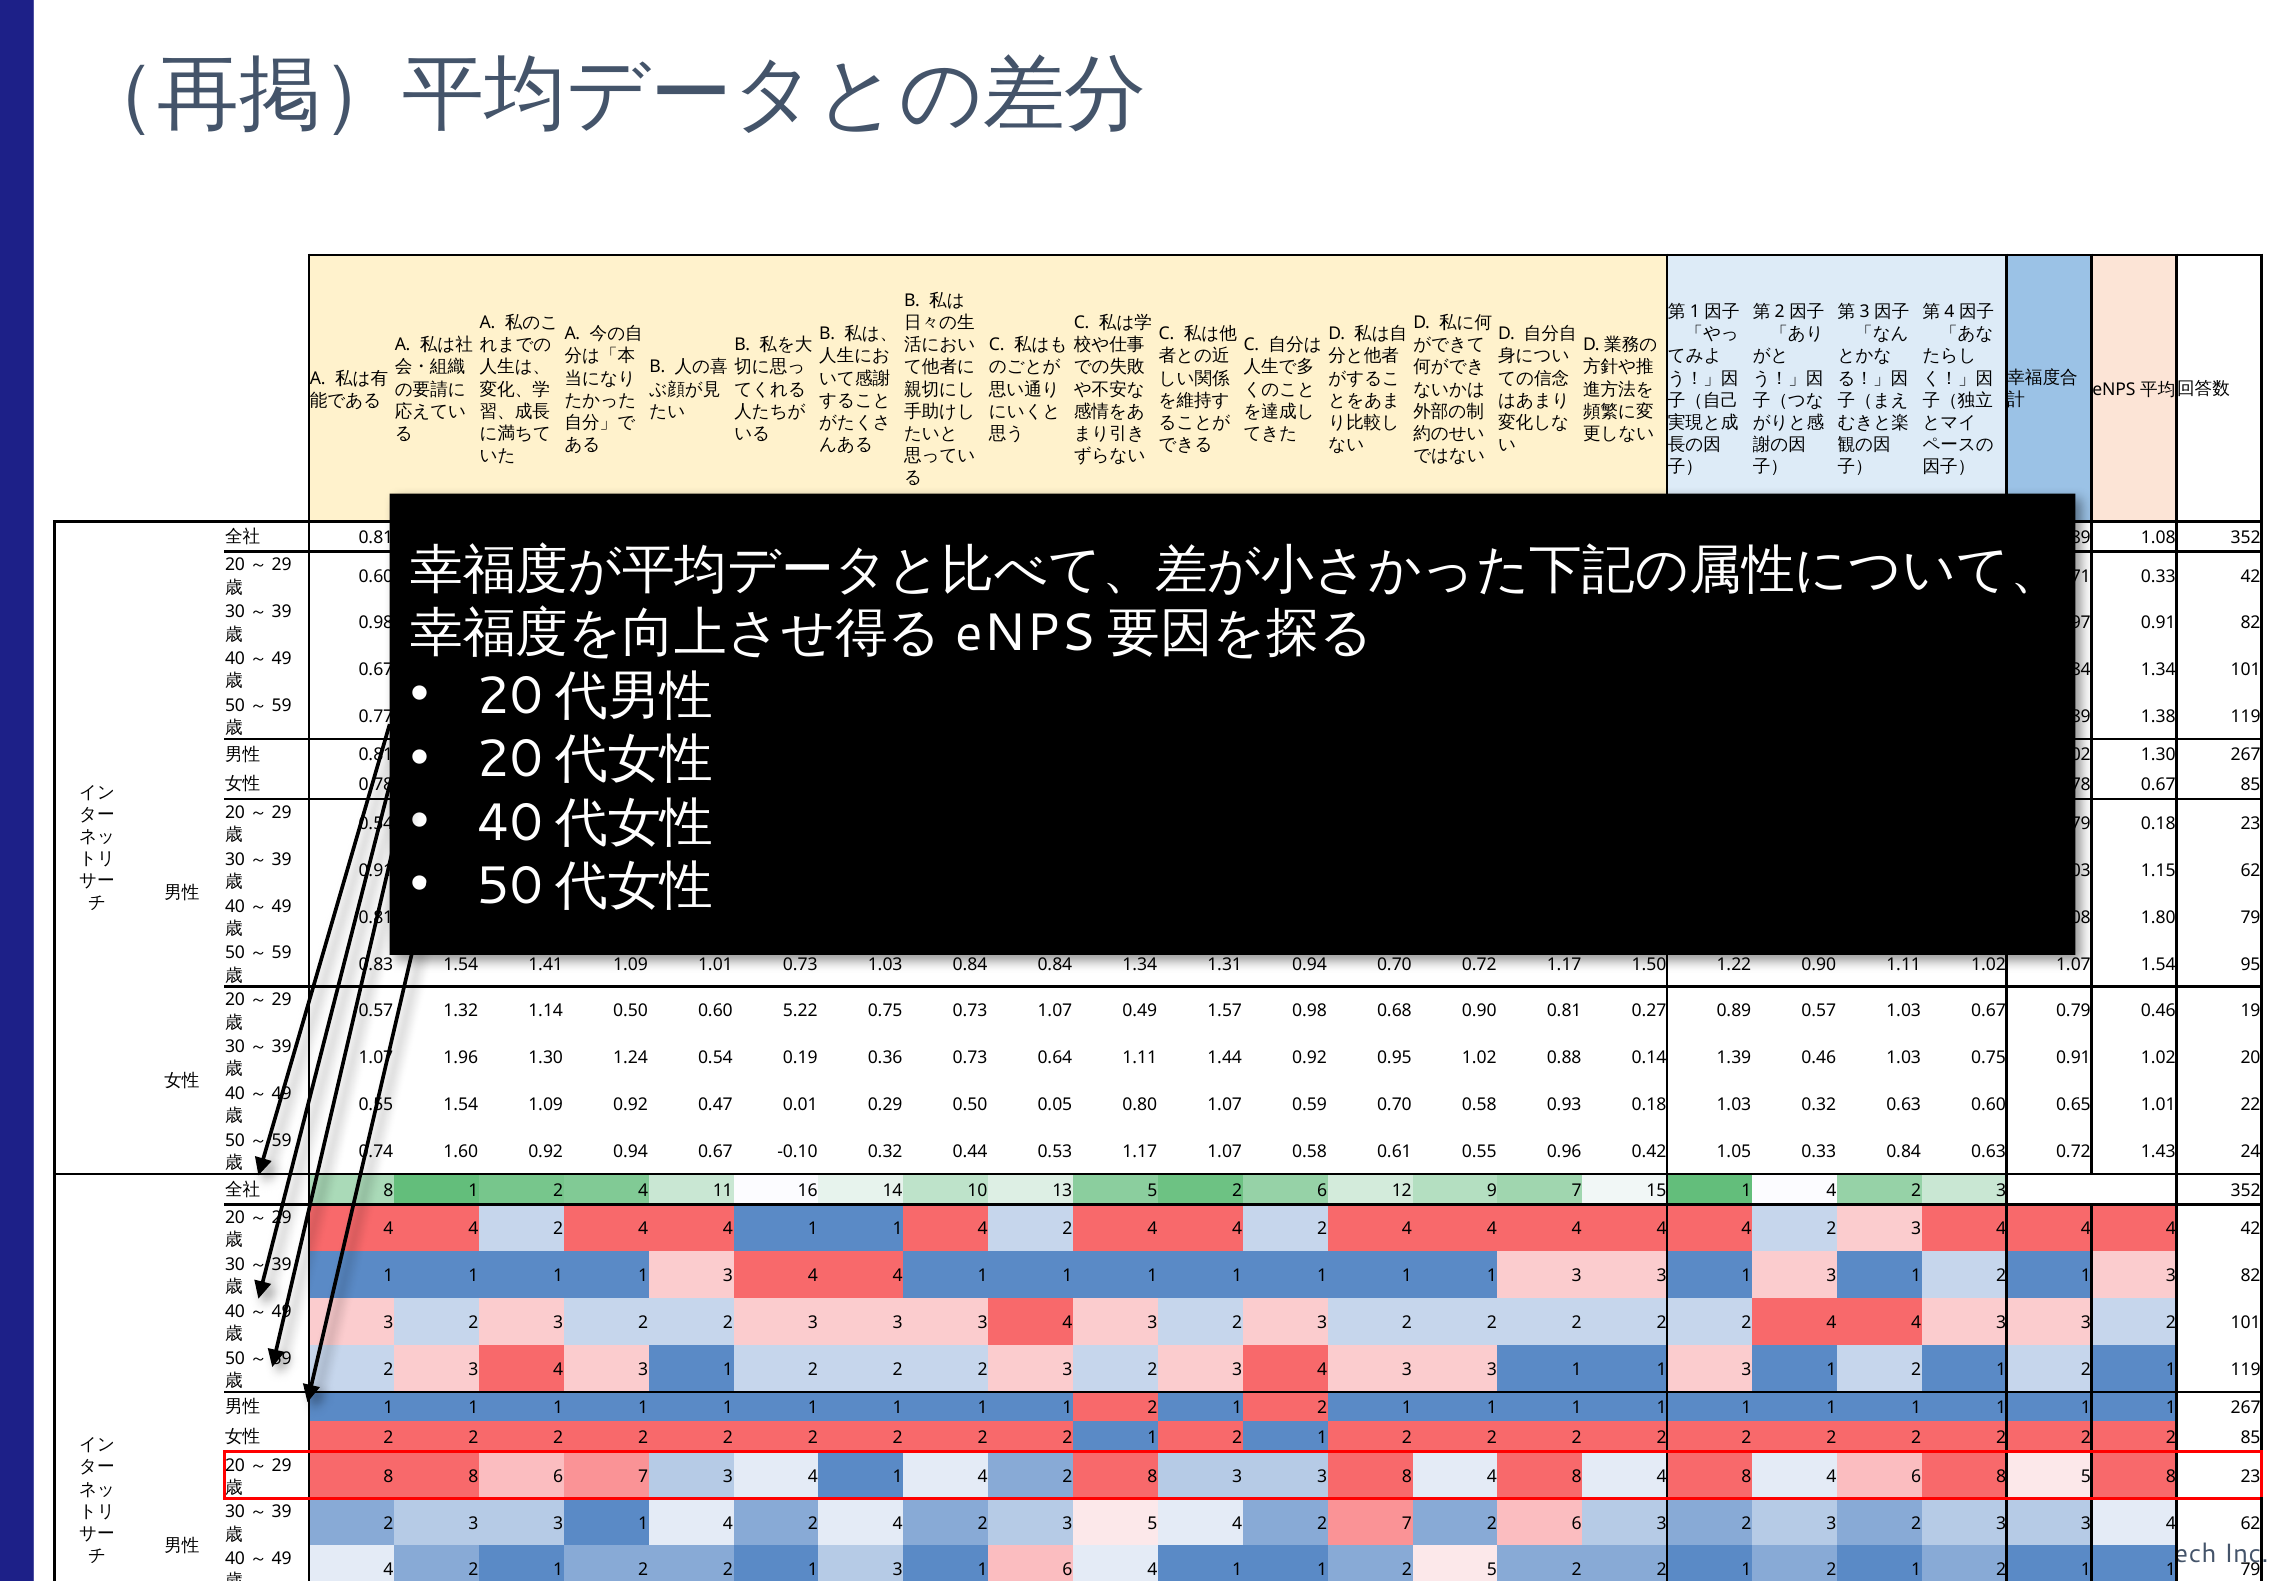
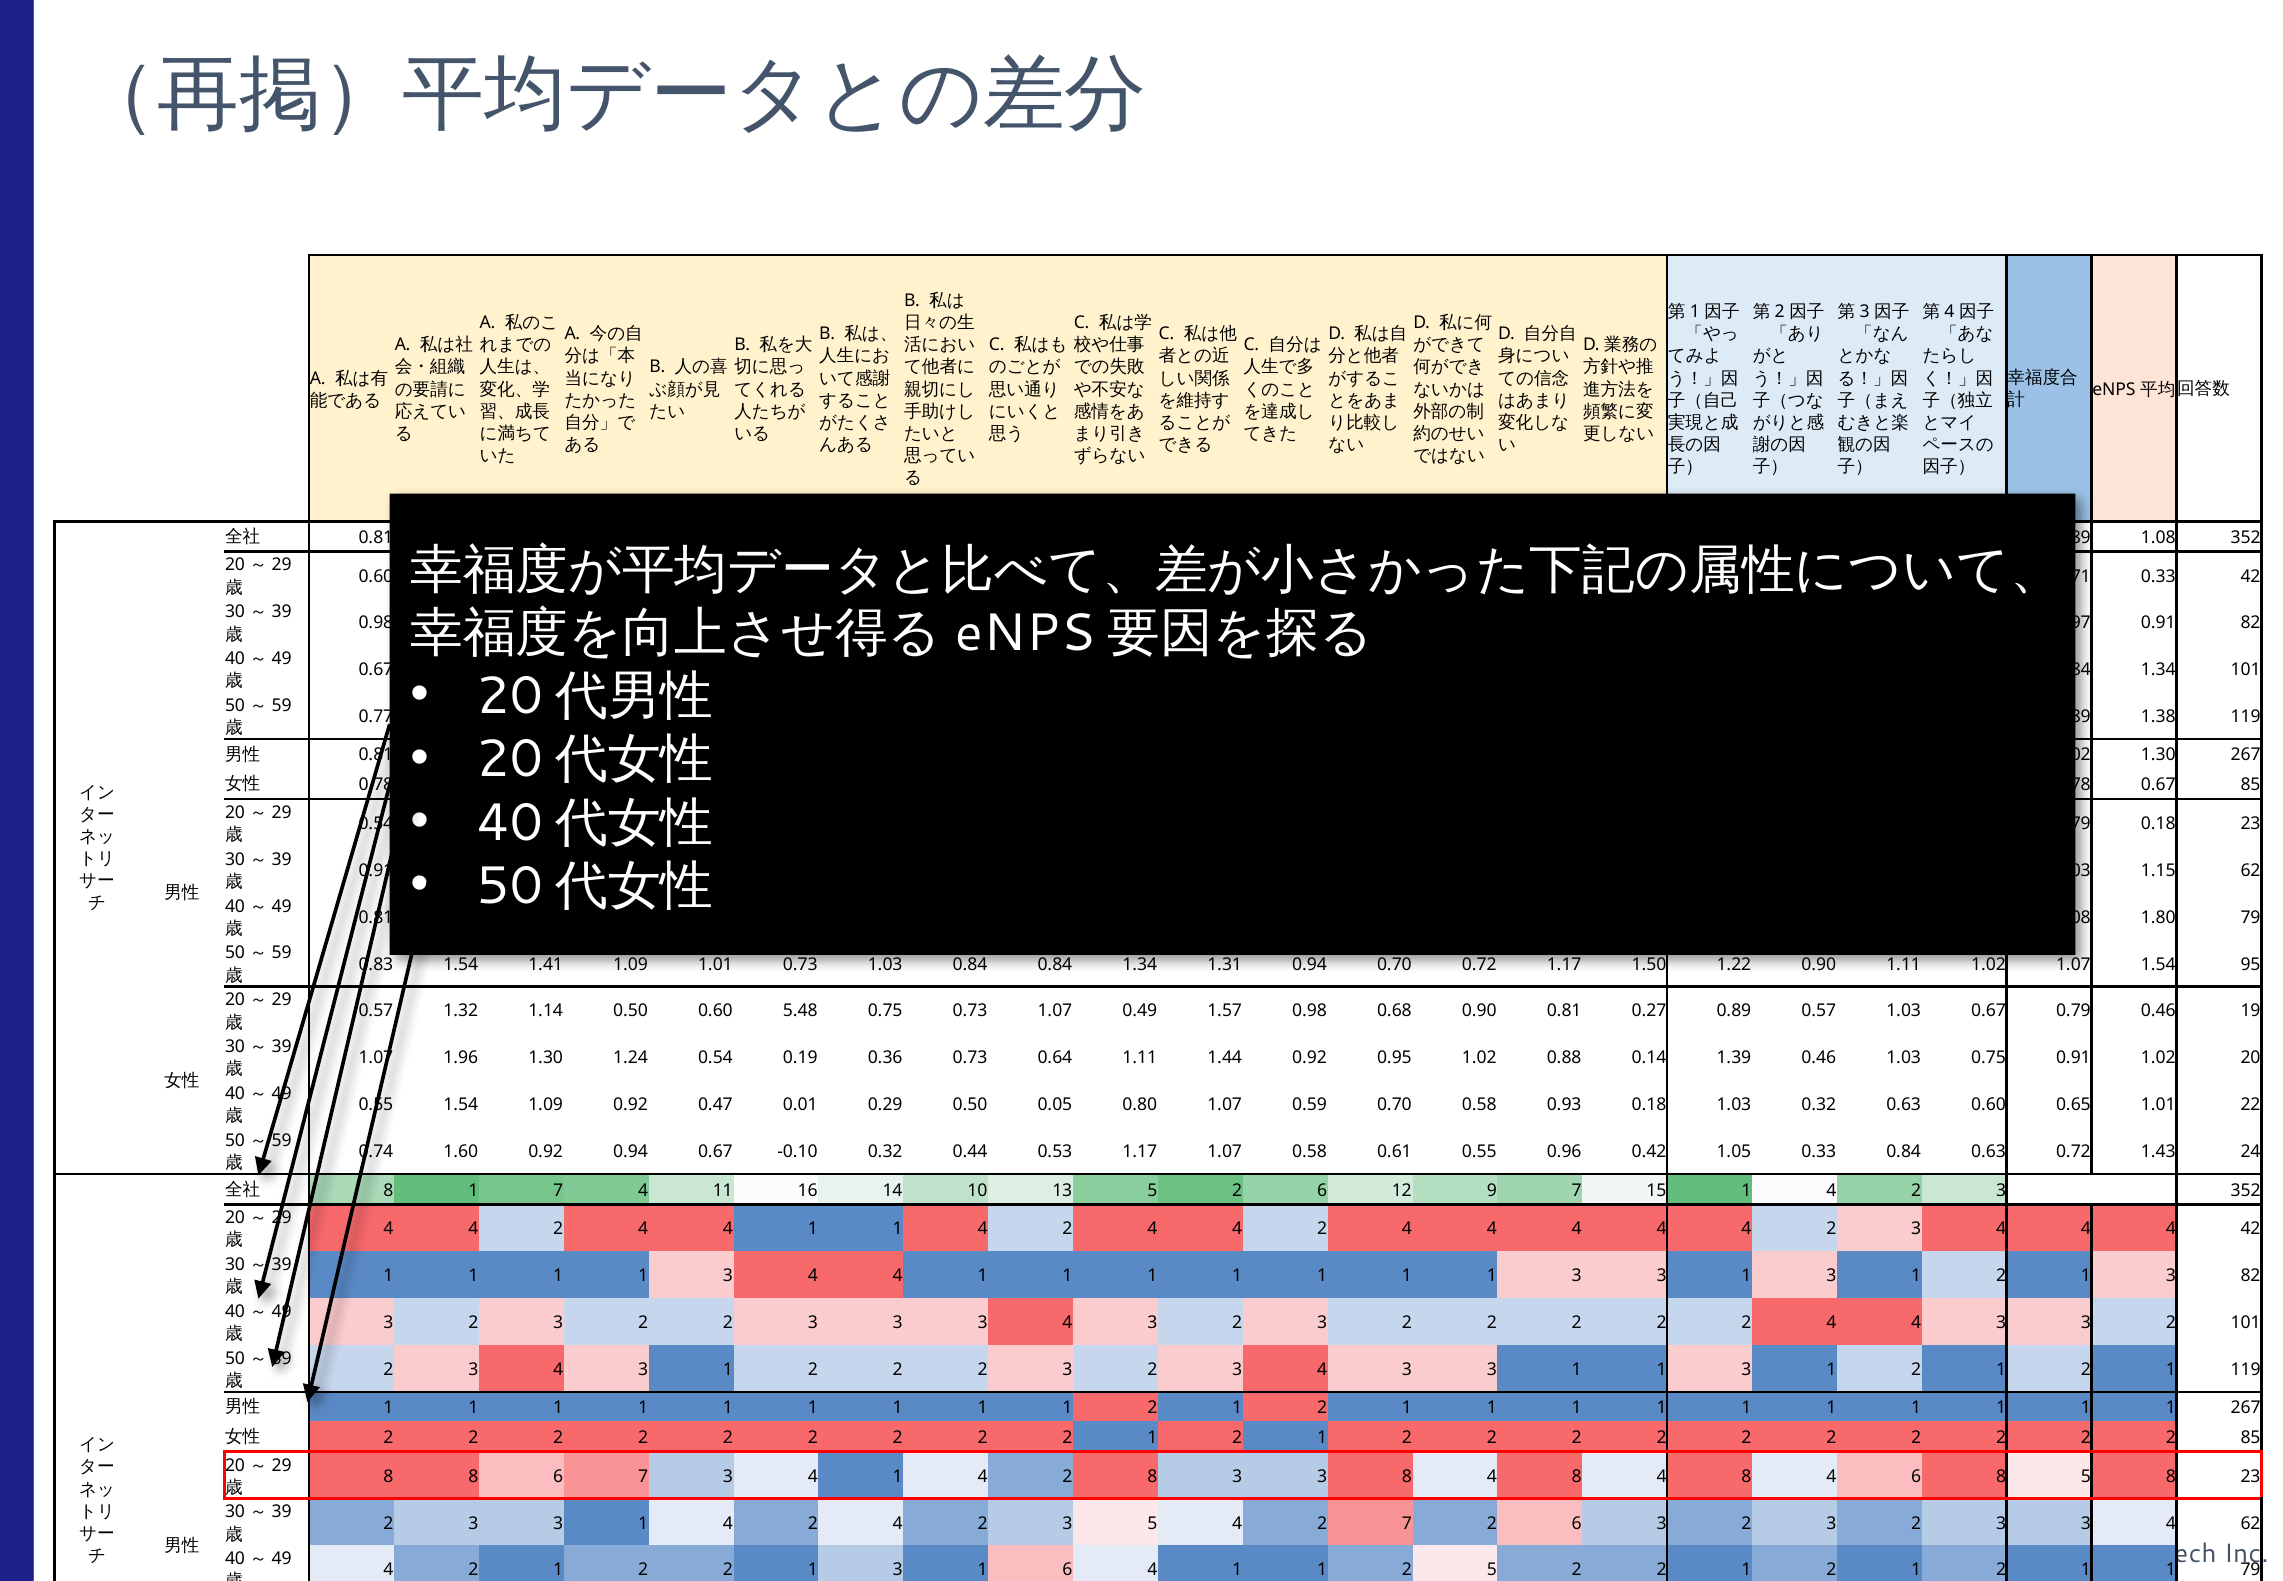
5.22: 5.22 -> 5.48 (800, 1011)
2: 2 -> 7 (558, 1190)
